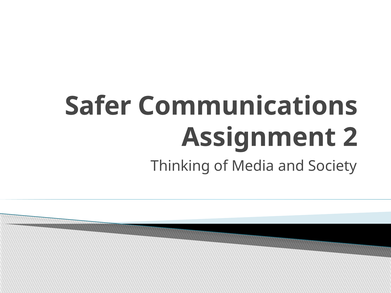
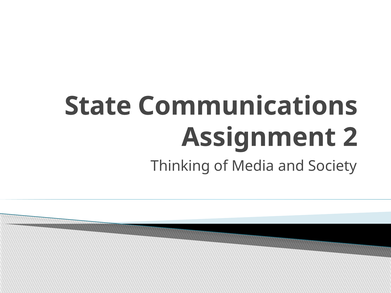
Safer: Safer -> State (98, 106)
